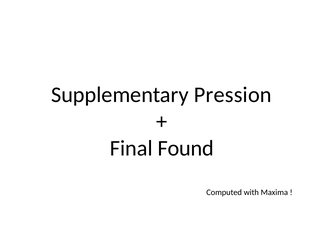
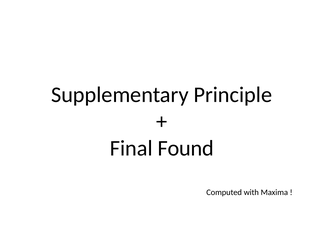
Pression: Pression -> Principle (233, 94)
